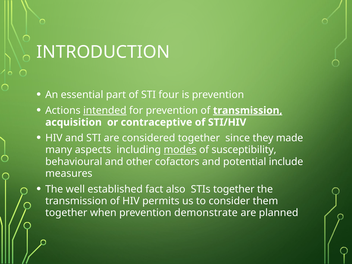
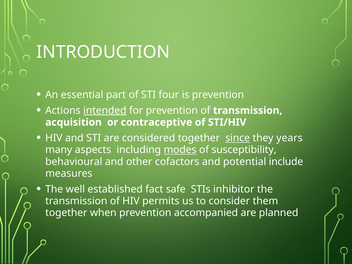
transmission underline: present -> none (248, 110)
since underline: none -> present (238, 138)
made: made -> years (289, 138)
also: also -> safe (176, 189)
STIs together: together -> inhibitor (234, 189)
demonstrate: demonstrate -> accompanied (206, 213)
